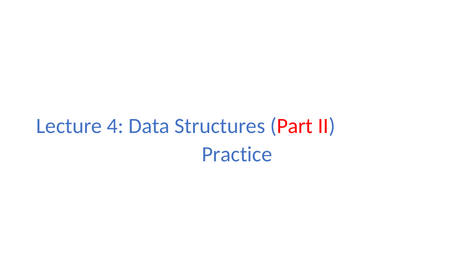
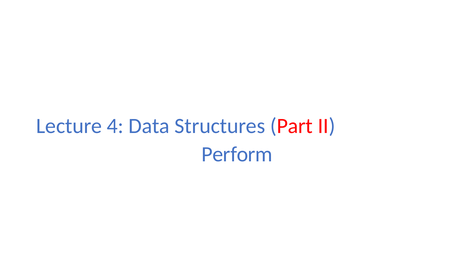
Practice: Practice -> Perform (237, 154)
